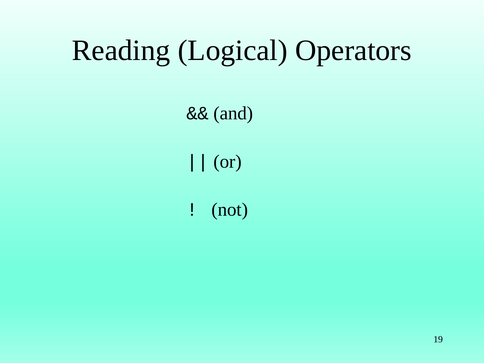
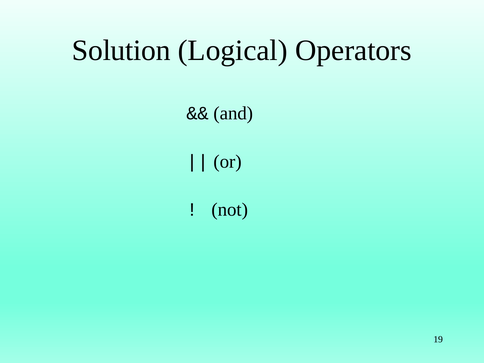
Reading: Reading -> Solution (121, 50)
